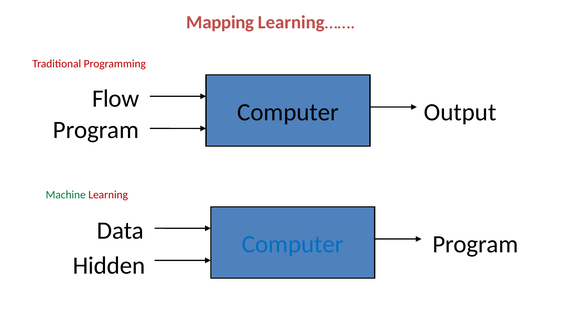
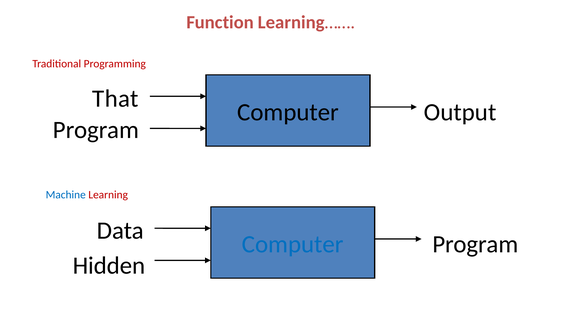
Mapping: Mapping -> Function (220, 22)
Flow: Flow -> That (115, 99)
Machine colour: green -> blue (66, 195)
